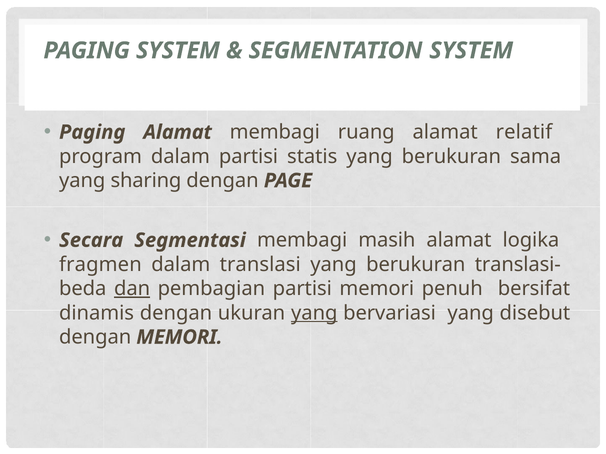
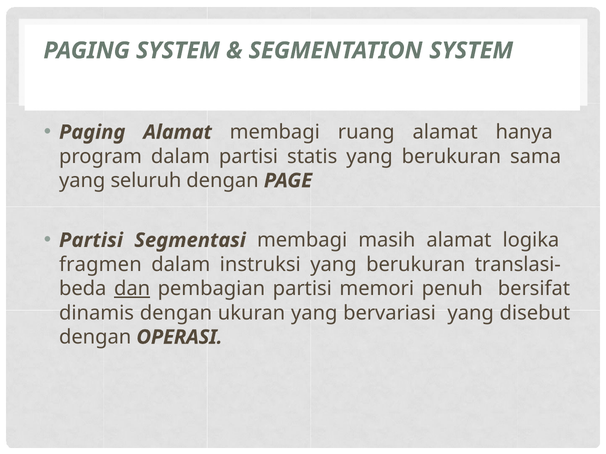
relatif: relatif -> hanya (524, 132)
sharing: sharing -> seluruh (146, 181)
Secara: Secara -> Partisi (91, 241)
translasi: translasi -> instruksi (260, 265)
yang underline: present -> none (314, 313)
dengan MEMORI: MEMORI -> OPERASI (179, 337)
